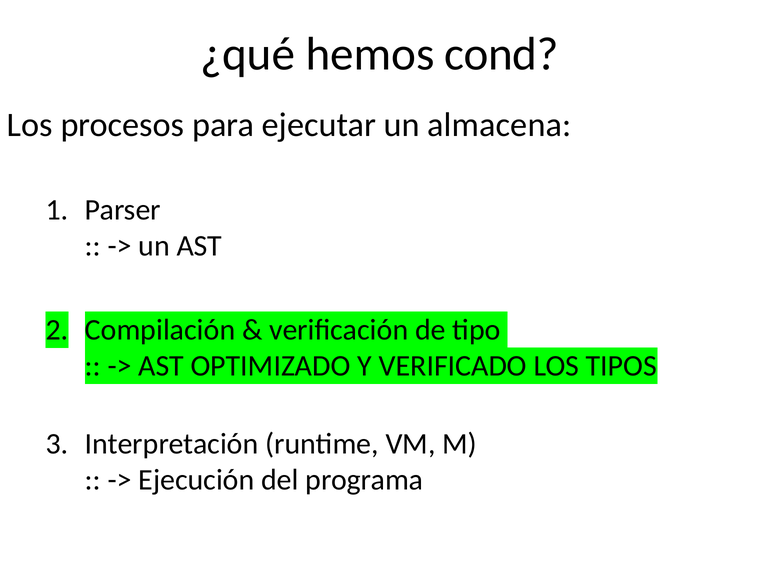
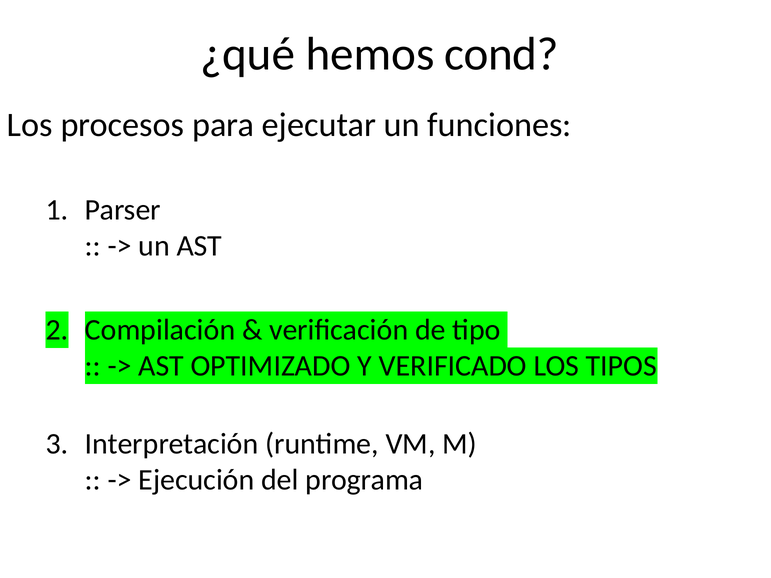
almacena: almacena -> funciones (499, 125)
